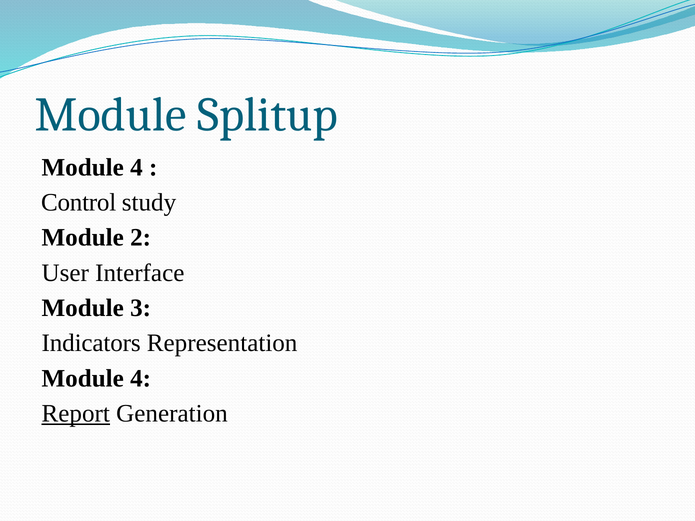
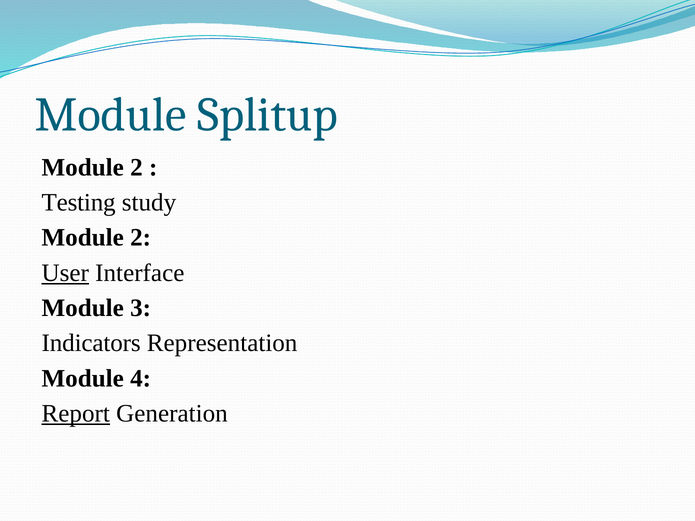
4: 4 -> 2 (136, 167)
Control: Control -> Testing (79, 203)
User underline: none -> present (65, 273)
